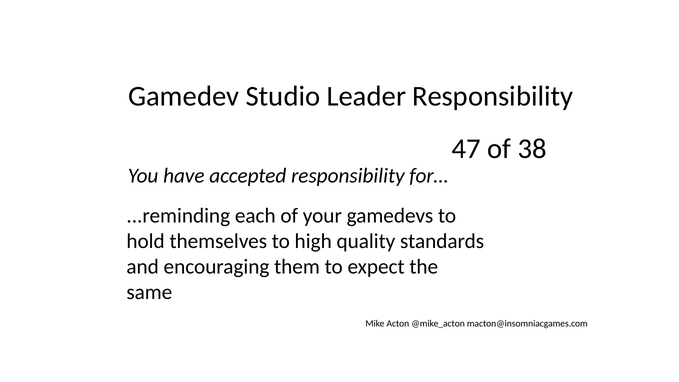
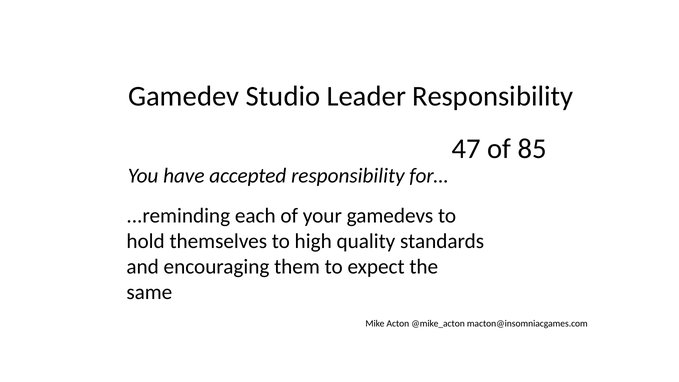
38: 38 -> 85 (532, 149)
